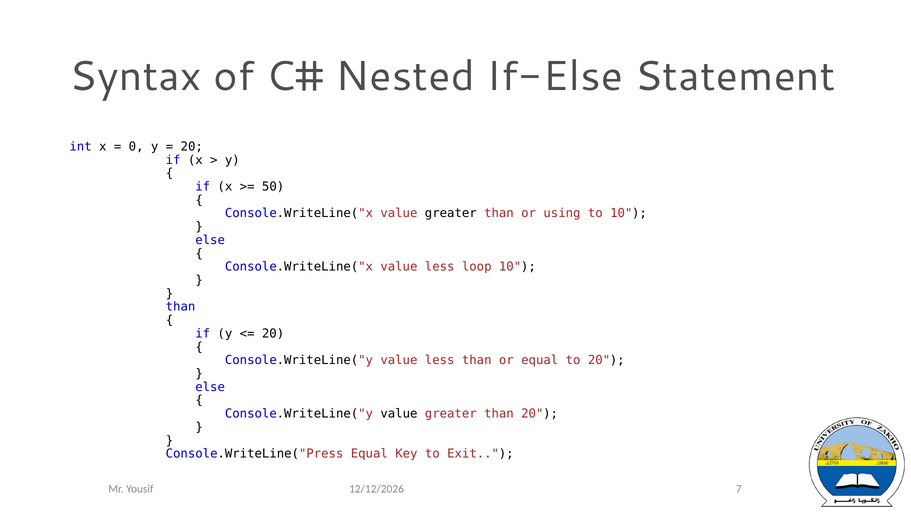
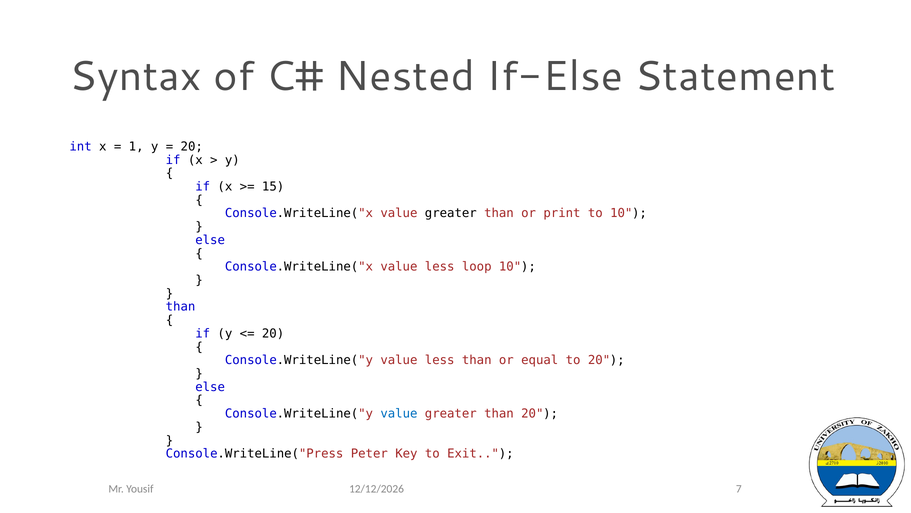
0: 0 -> 1 (136, 146)
50: 50 -> 15 (273, 186)
using: using -> print (562, 213)
value colour: black -> blue (399, 413)
Console.WriteLine("Press Equal: Equal -> Peter (369, 453)
